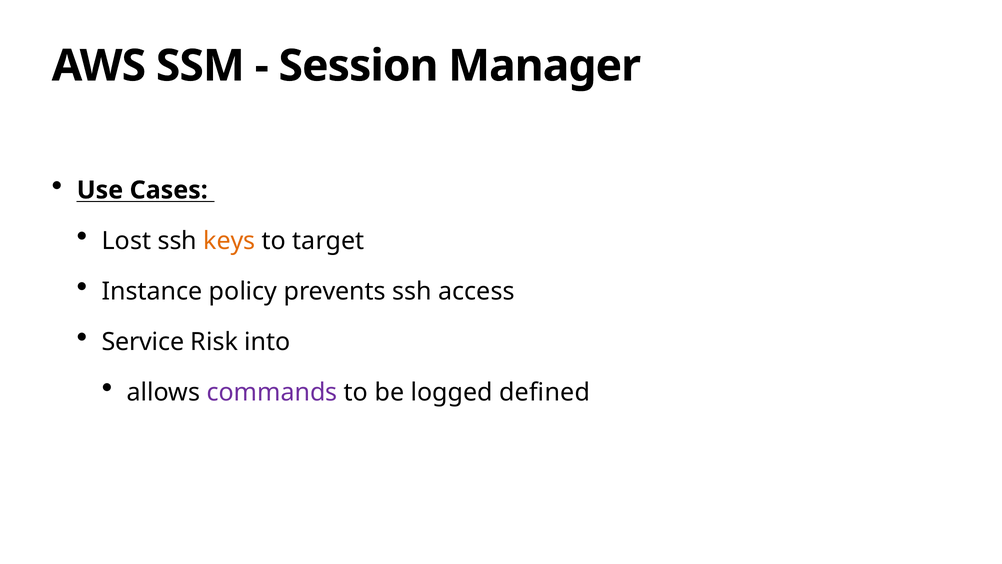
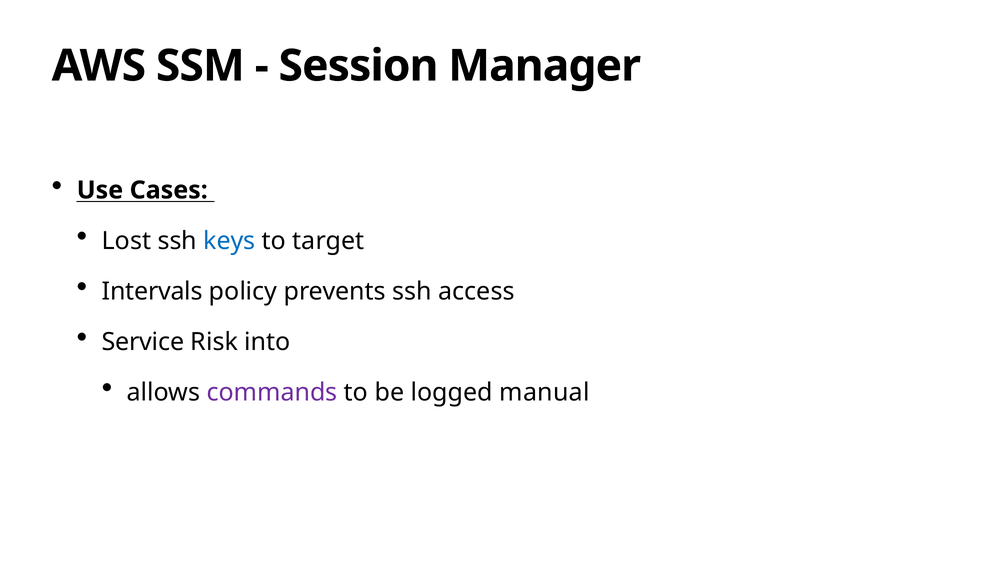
keys colour: orange -> blue (229, 241)
Instance: Instance -> Intervals (152, 291)
defined: defined -> manual (544, 392)
